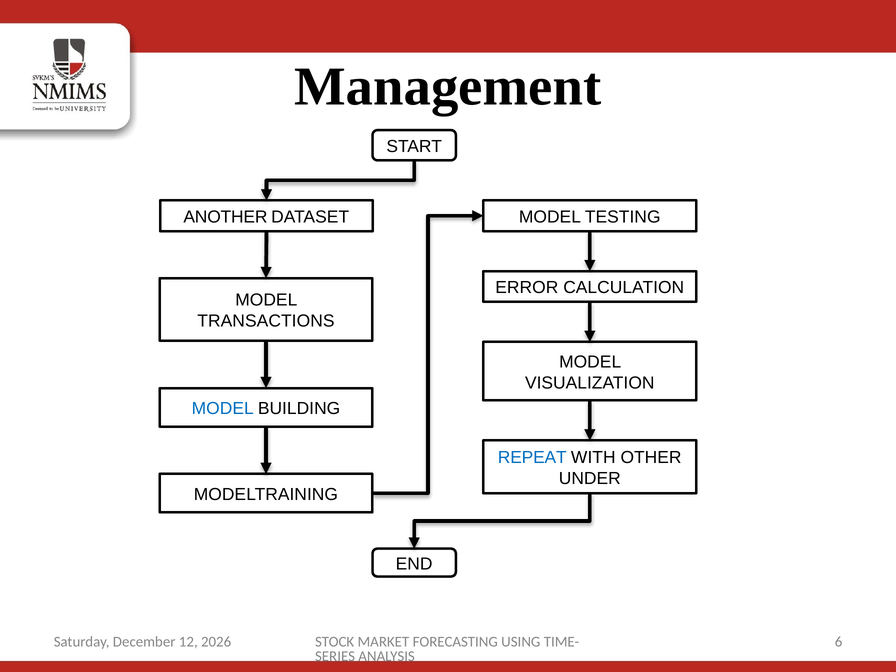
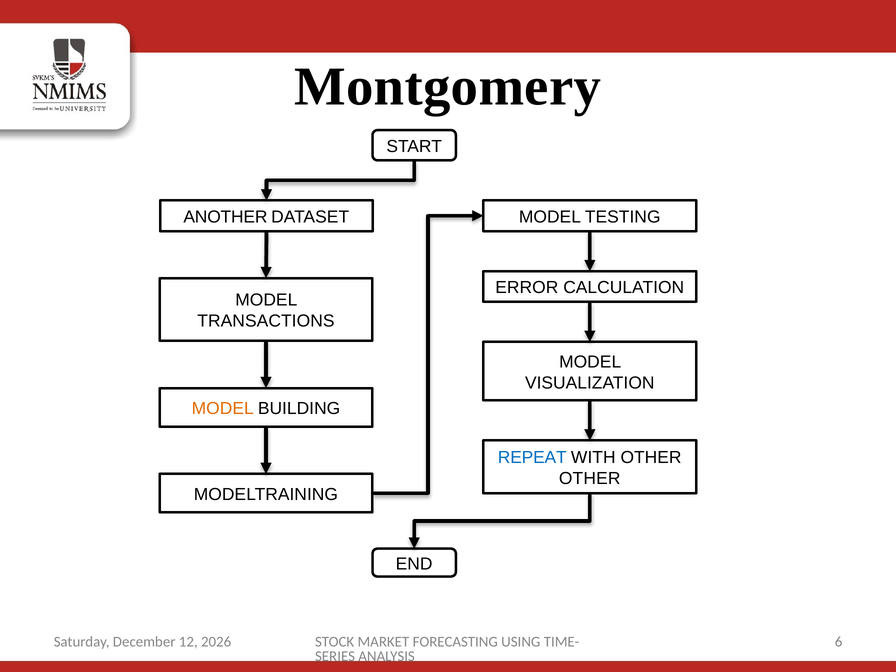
Management: Management -> Montgomery (448, 87)
MODEL colour: blue -> orange (223, 409)
UNDER: UNDER -> OTHER (590, 479)
